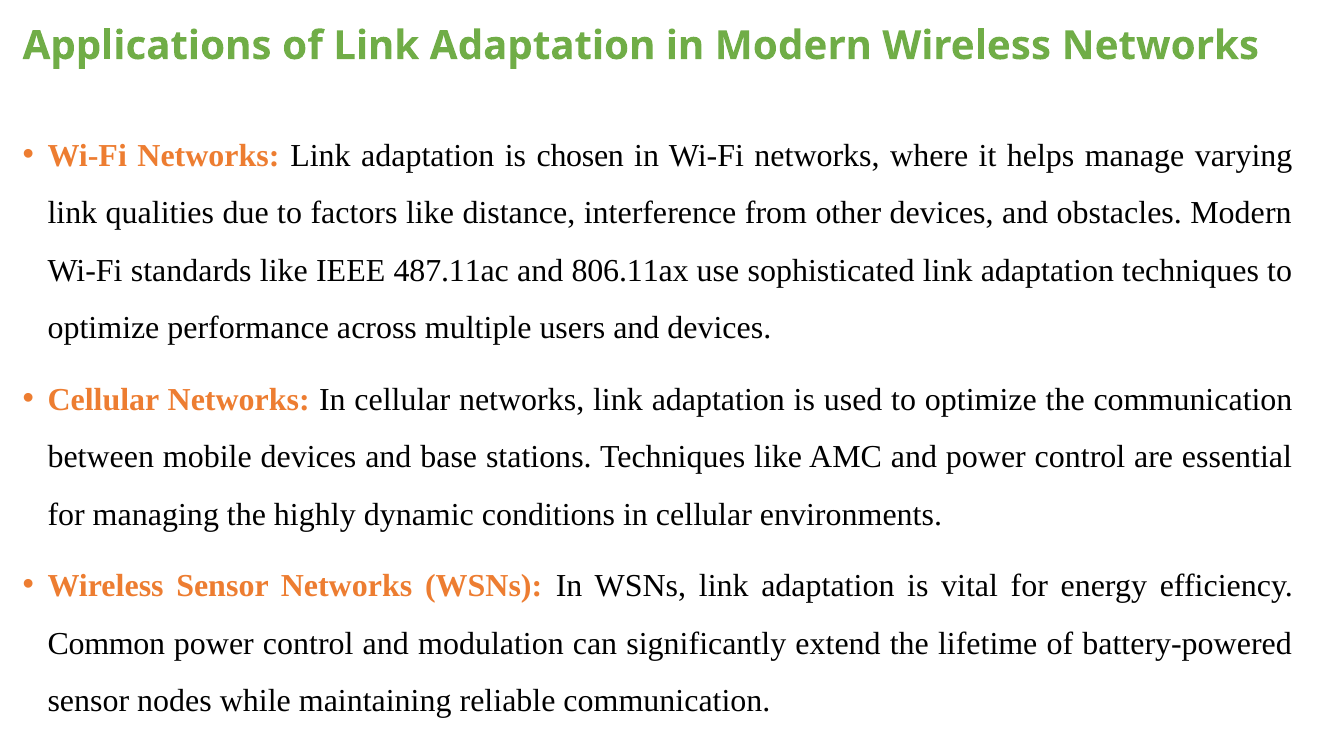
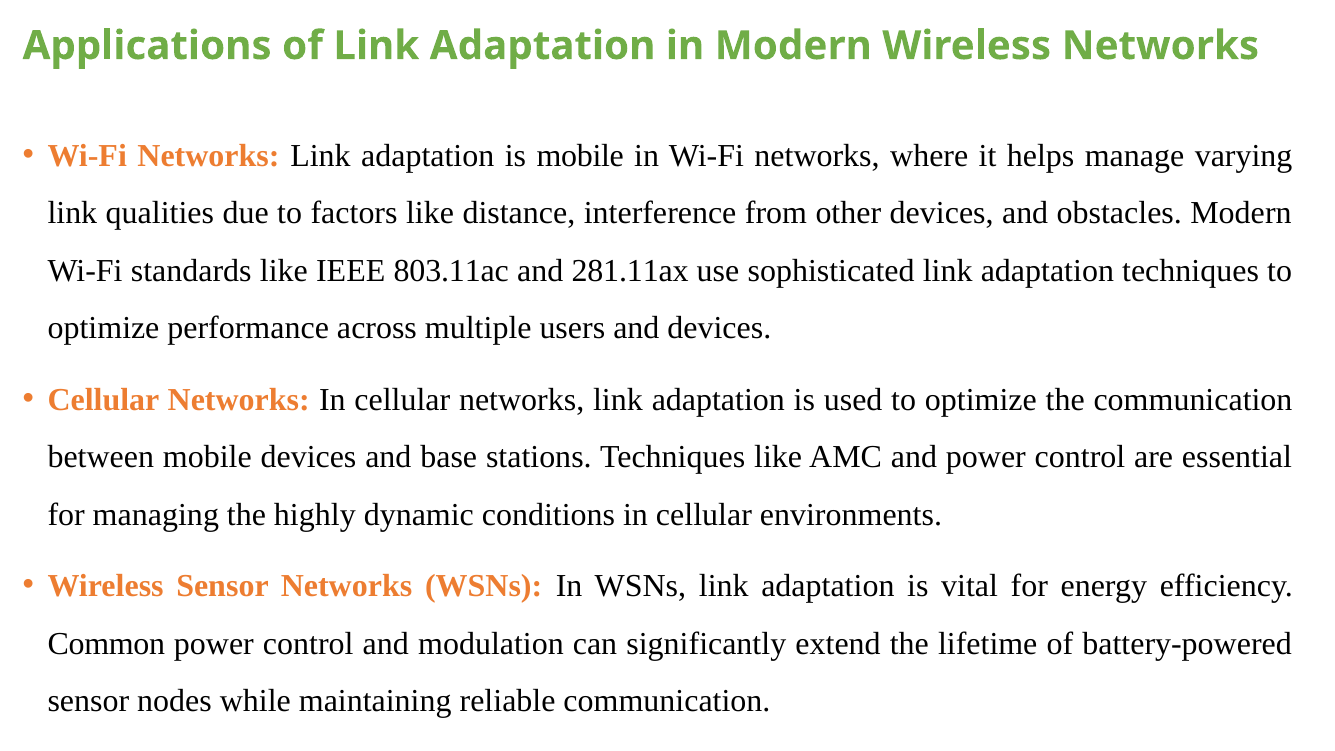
is chosen: chosen -> mobile (580, 155)
487.11ac: 487.11ac -> 803.11ac (451, 271)
806.11ax: 806.11ax -> 281.11ax (630, 271)
